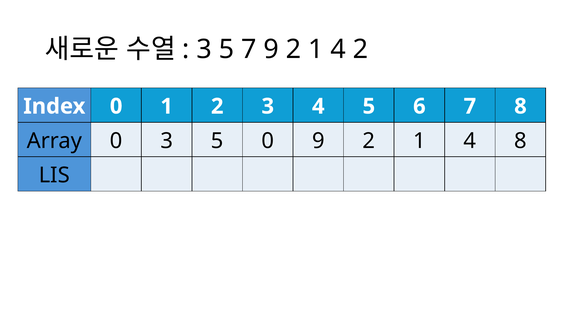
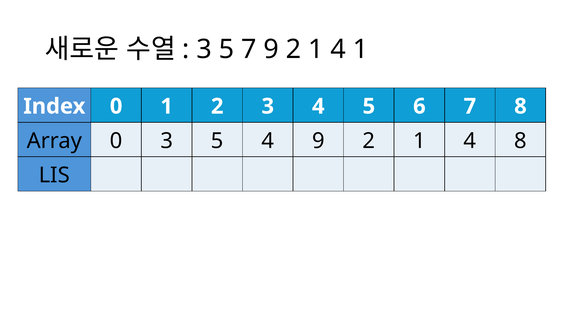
4 2: 2 -> 1 (360, 49)
5 0: 0 -> 4 (268, 141)
